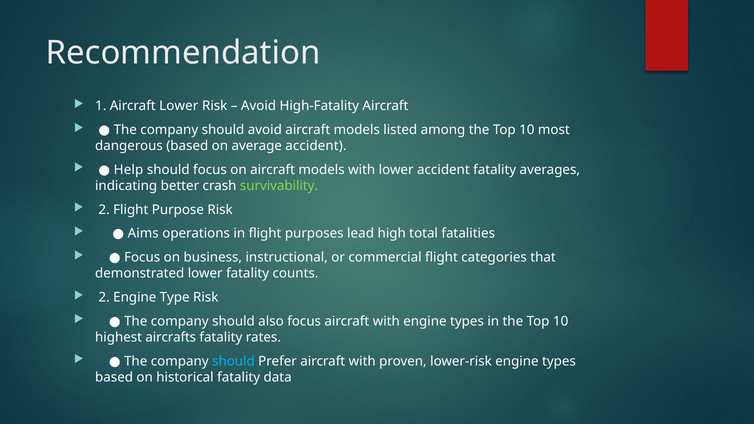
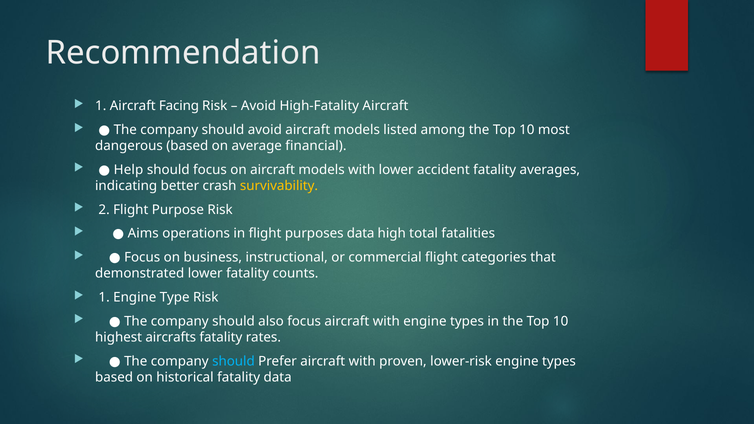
Aircraft Lower: Lower -> Facing (179, 106)
average accident: accident -> financial (316, 146)
survivability colour: light green -> yellow (279, 186)
purposes lead: lead -> data (361, 234)
2: 2 -> 1 (104, 297)
